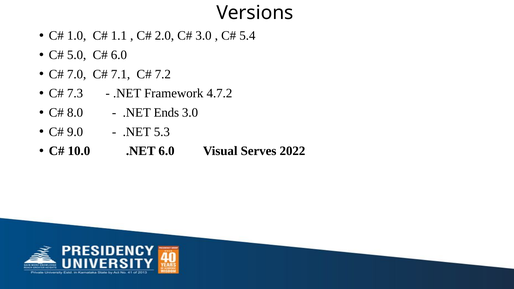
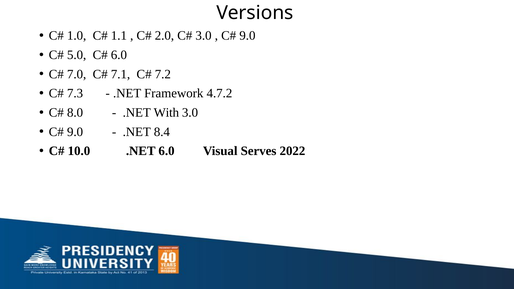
5.4: 5.4 -> 9.0 (247, 36)
Ends: Ends -> With (166, 113)
5.3: 5.3 -> 8.4 (162, 132)
